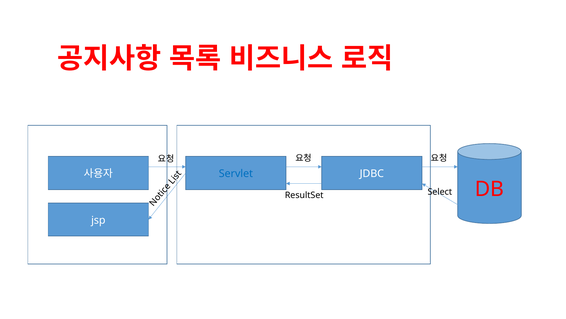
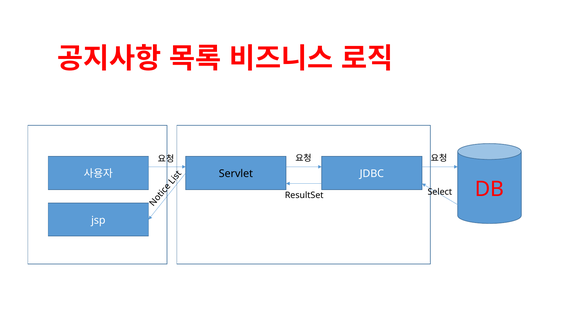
Servlet colour: blue -> black (236, 173)
